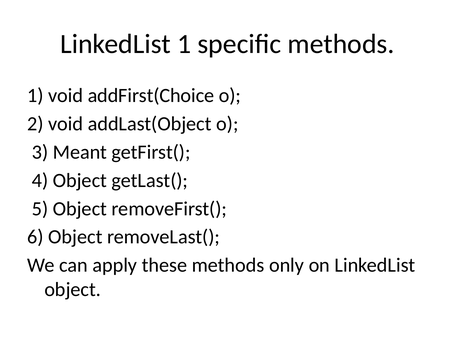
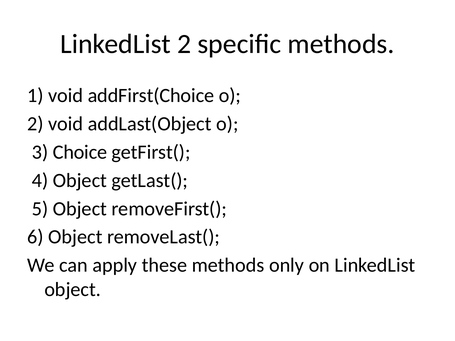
LinkedList 1: 1 -> 2 (184, 44)
Meant: Meant -> Choice (80, 152)
